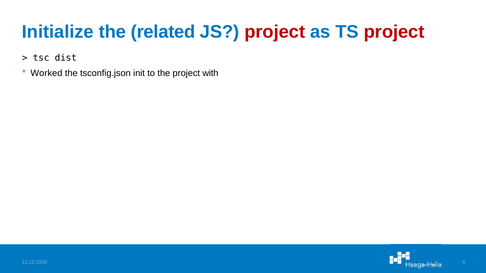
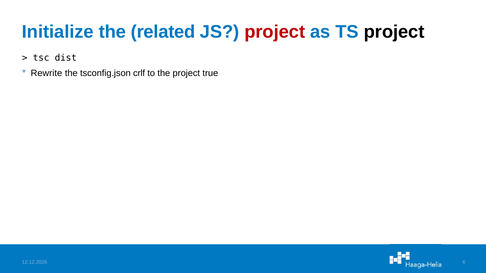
project colour: red -> black (394, 32)
Worked: Worked -> Rewrite (46, 73)
init: init -> crlf (139, 73)
with: with -> true (210, 73)
